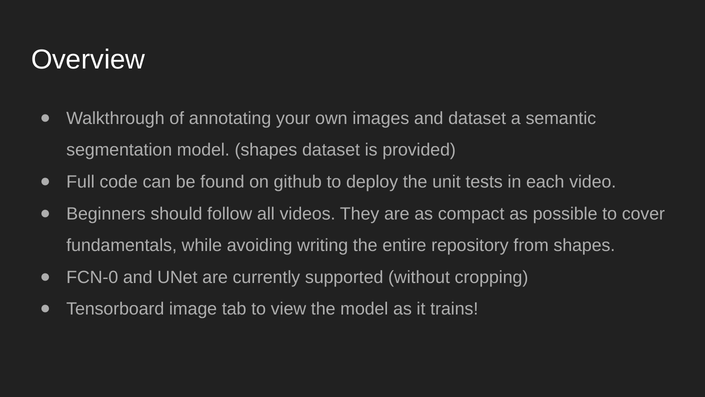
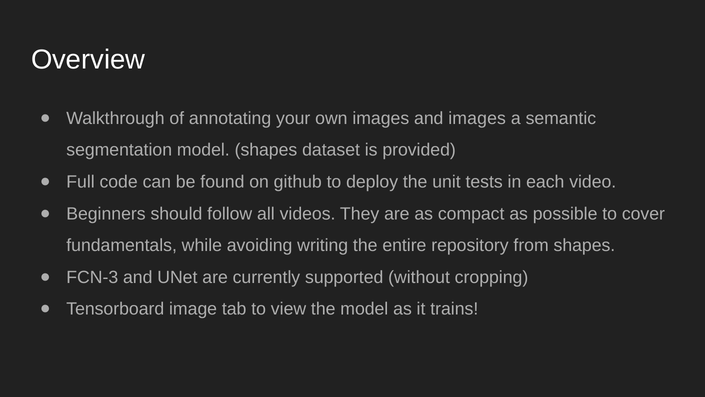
and dataset: dataset -> images (477, 118)
FCN-0: FCN-0 -> FCN-3 (92, 277)
